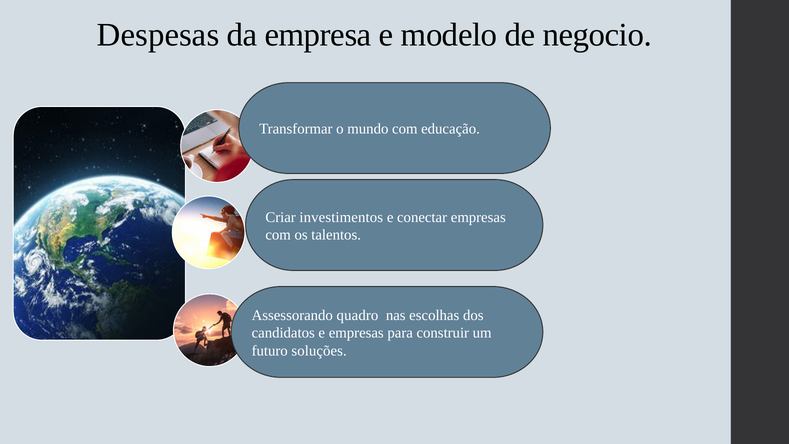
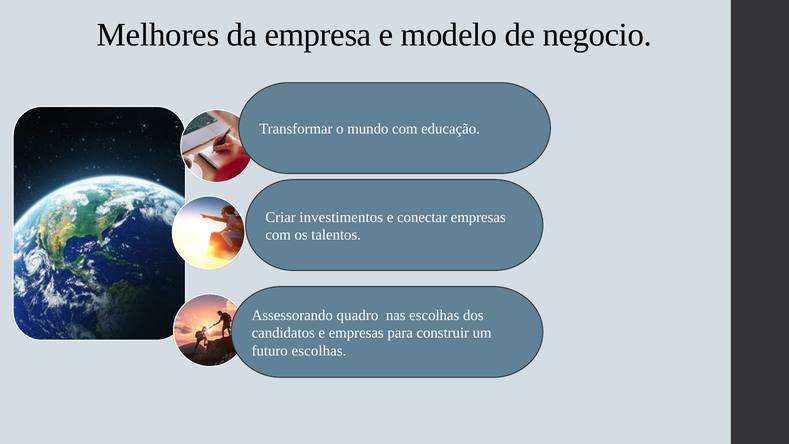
Despesas: Despesas -> Melhores (158, 35)
futuro soluções: soluções -> escolhas (319, 351)
